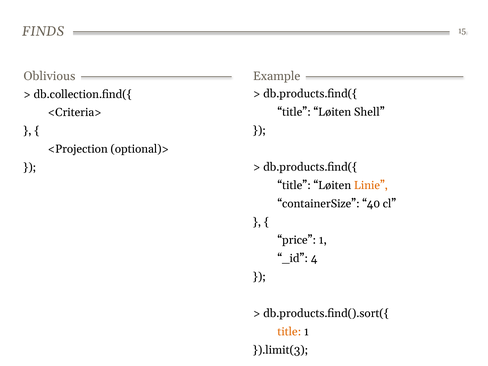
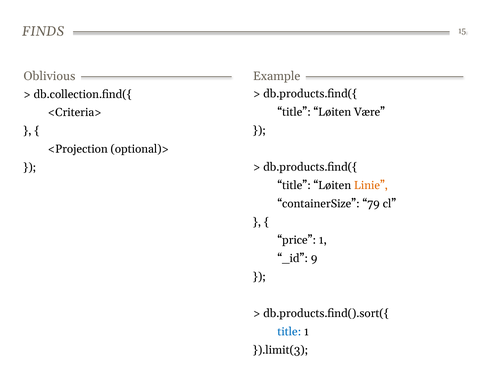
Shell: Shell -> Være (369, 112)
40: 40 -> 79 (371, 204)
4: 4 -> 9 (314, 258)
title colour: orange -> blue (289, 332)
